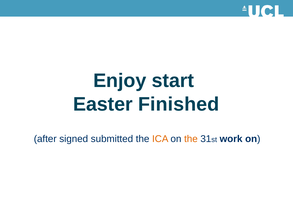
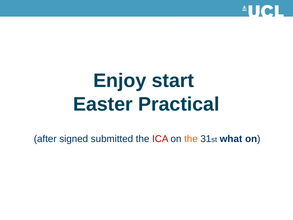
Finished: Finished -> Practical (179, 104)
ICA colour: orange -> red (160, 139)
work: work -> what (231, 139)
